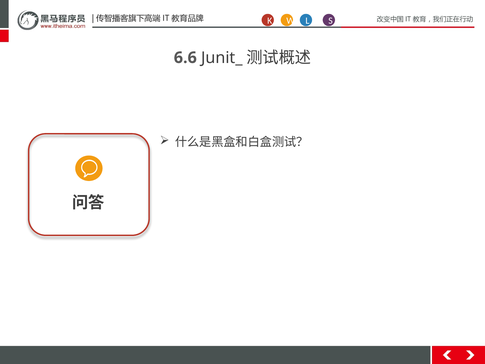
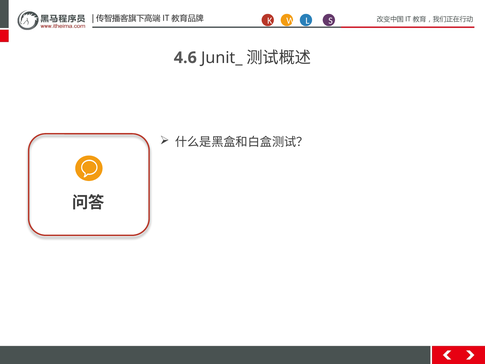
6.6: 6.6 -> 4.6 (185, 58)
